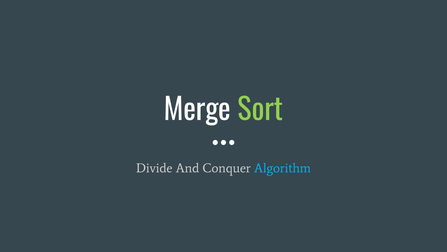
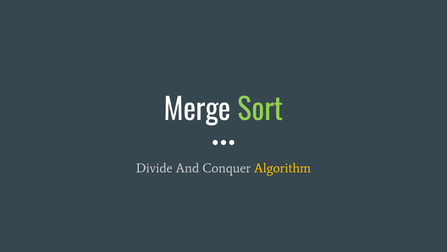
Algorithm colour: light blue -> yellow (282, 168)
